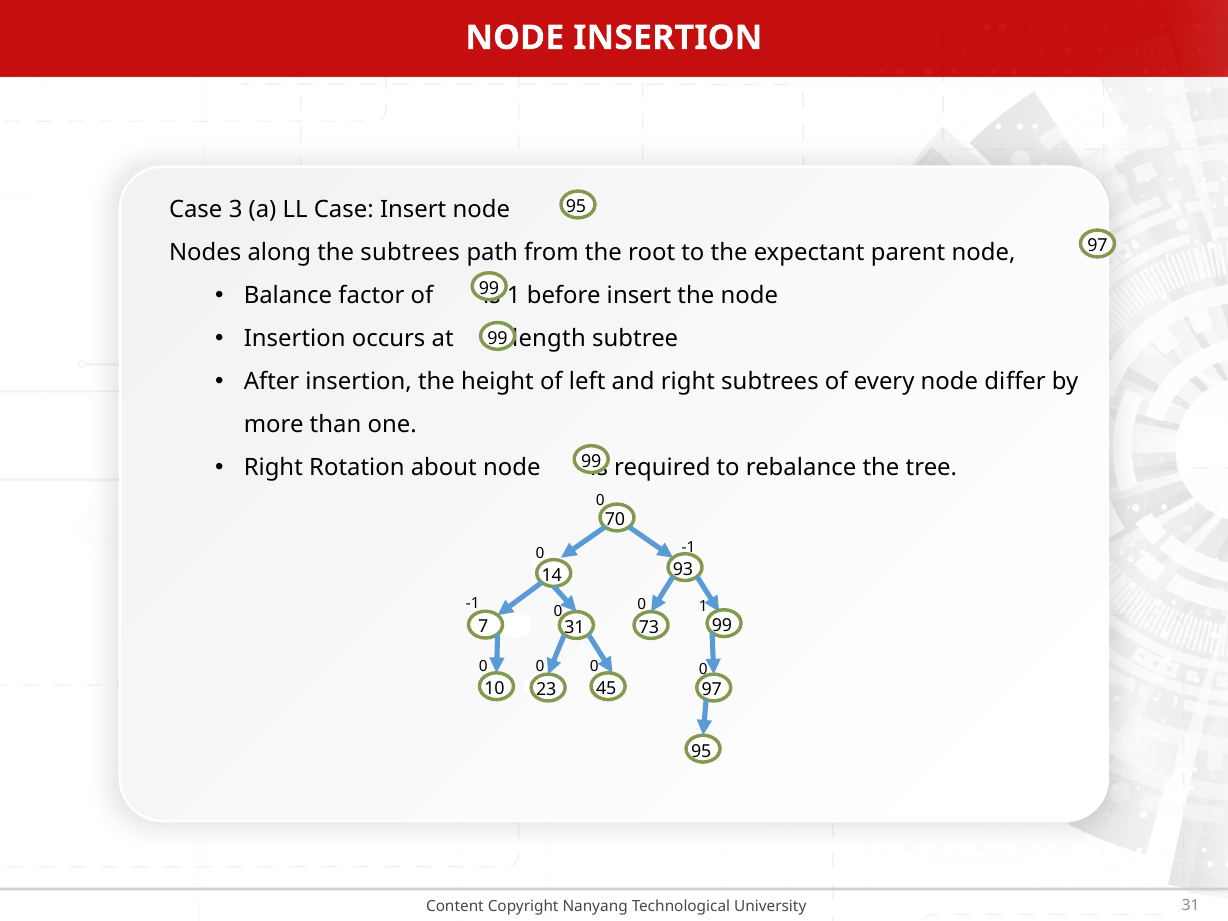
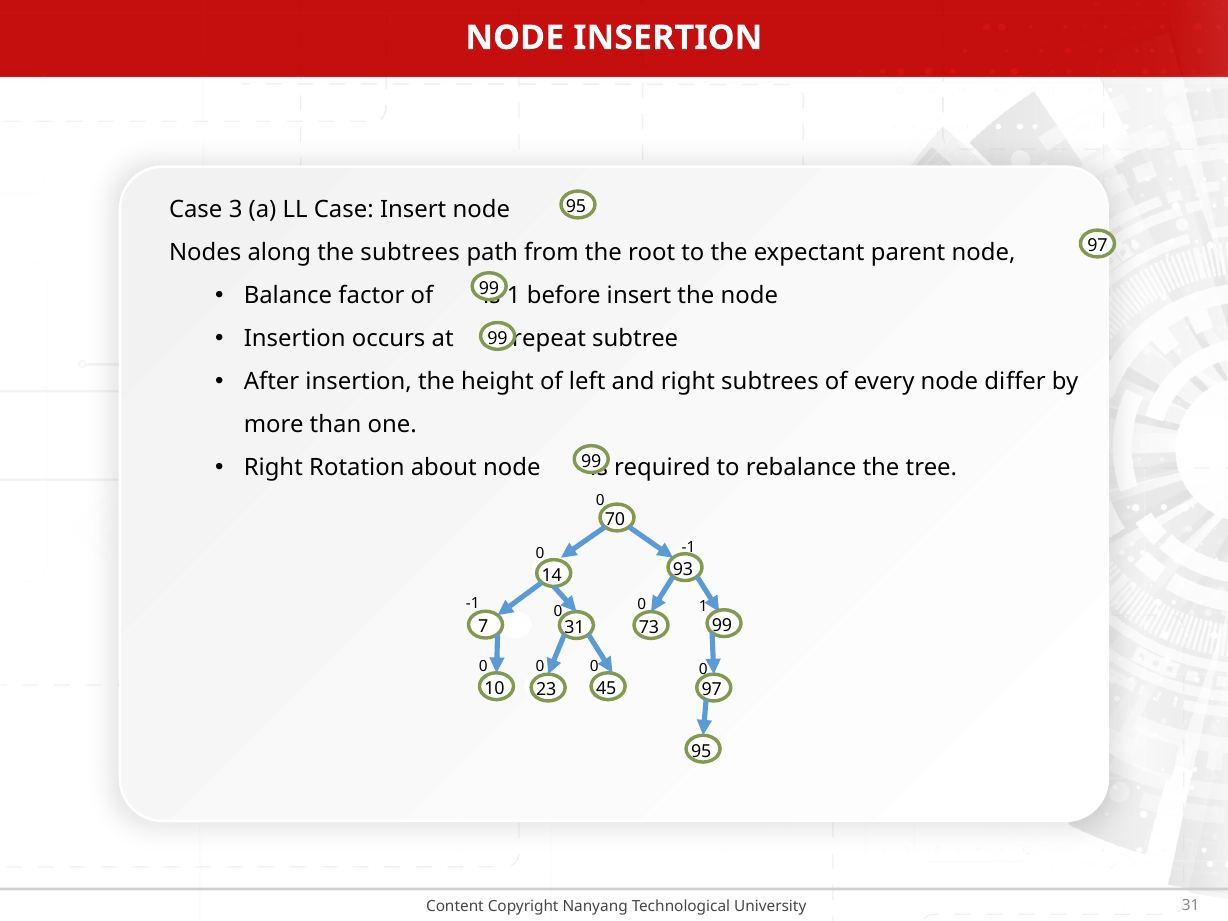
length: length -> repeat (549, 338)
